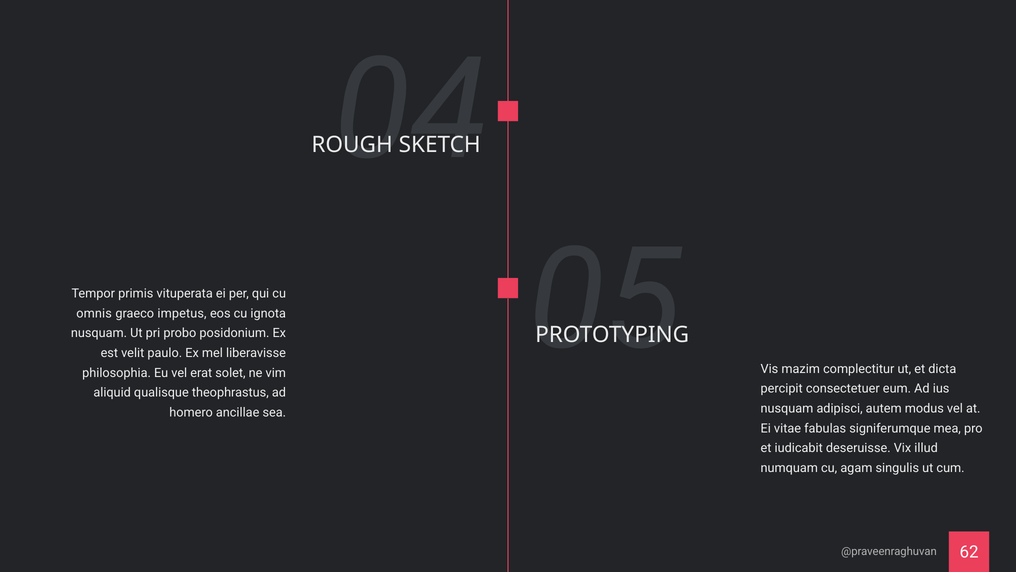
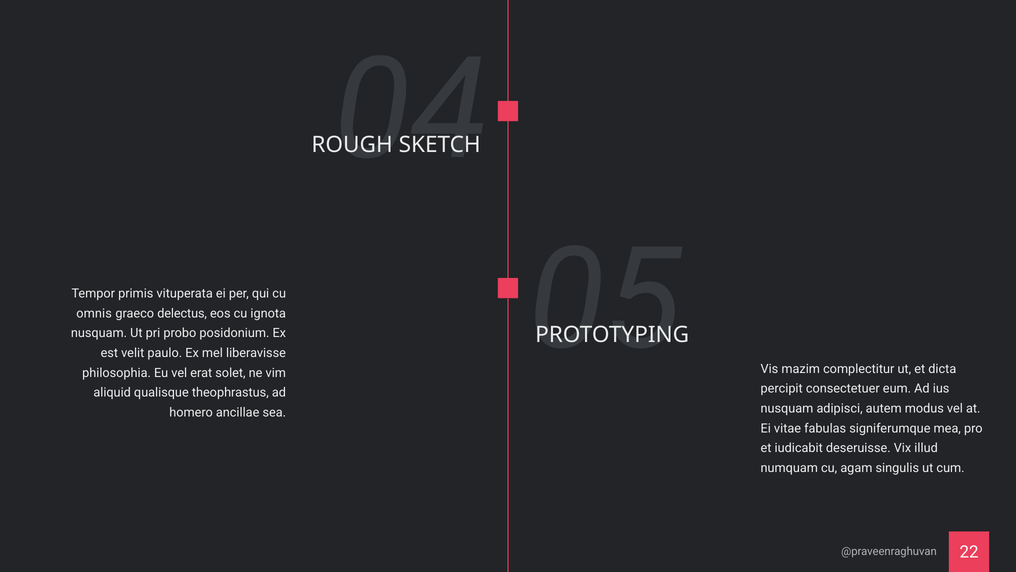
impetus: impetus -> delectus (182, 313)
62: 62 -> 22 (969, 552)
